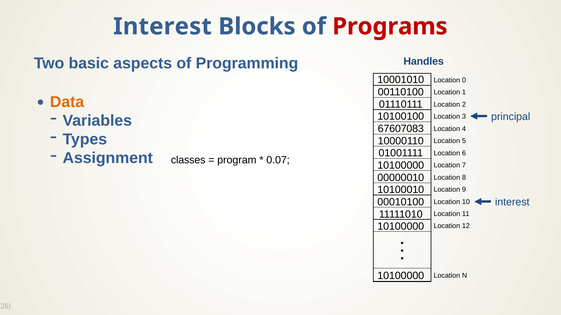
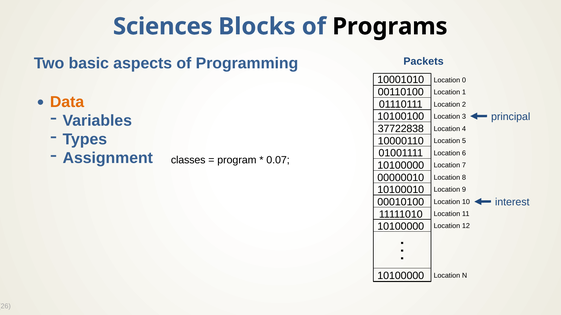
Interest: Interest -> Sciences (163, 27)
Programs colour: red -> black (390, 27)
Handles: Handles -> Packets (424, 61)
67607083: 67607083 -> 37722838 (401, 129)
